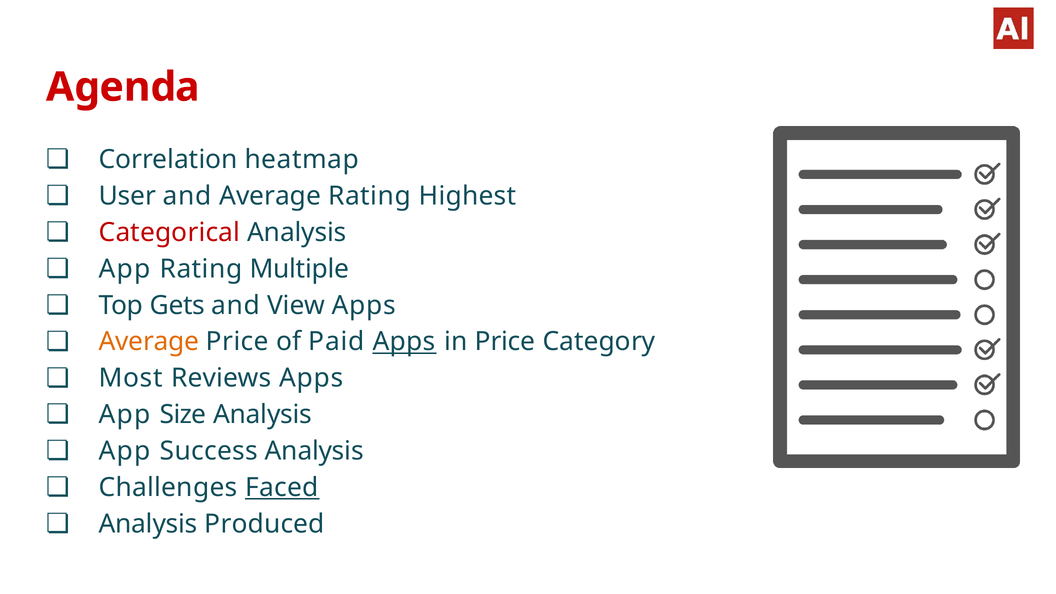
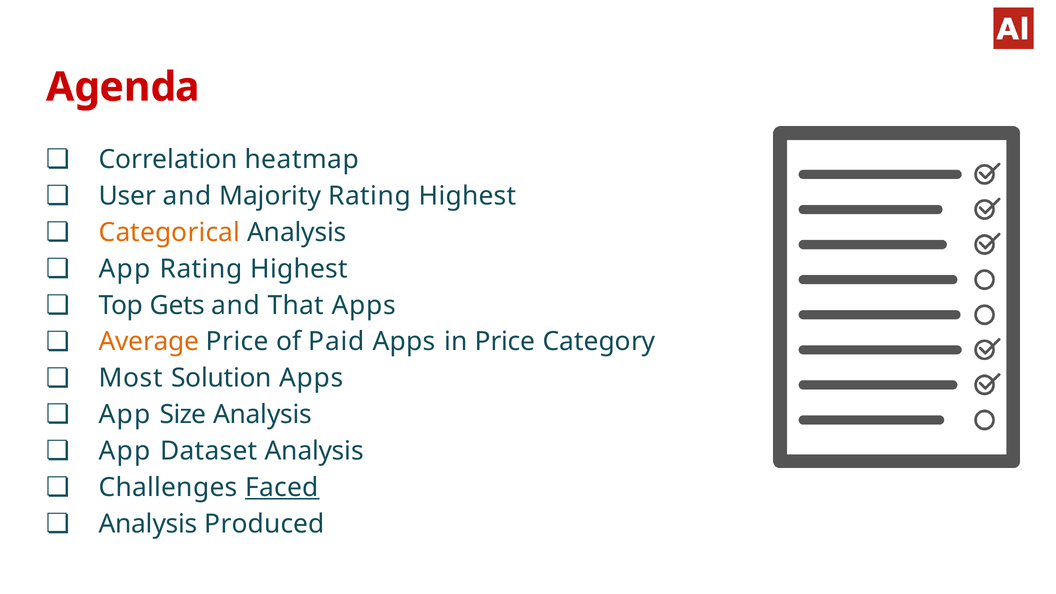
and Average: Average -> Majority (270, 196)
Categorical colour: red -> orange (169, 232)
App Rating Multiple: Multiple -> Highest (299, 269)
View: View -> That (296, 305)
Apps underline: present -> none (404, 342)
Reviews: Reviews -> Solution (222, 378)
Success: Success -> Dataset (209, 451)
